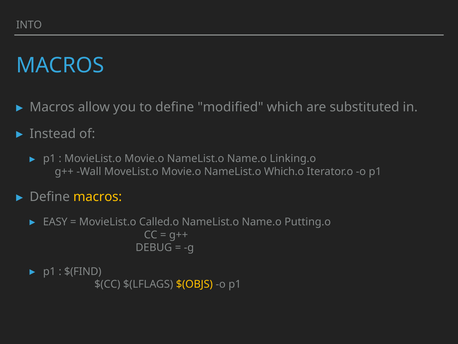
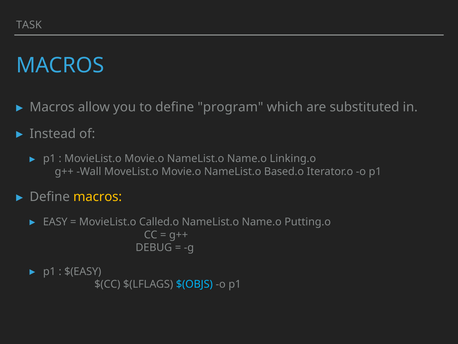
INTO: INTO -> TASK (29, 25)
modified: modified -> program (230, 107)
Which.o: Which.o -> Based.o (284, 171)
$(FIND: $(FIND -> $(EASY (83, 271)
$(OBJS colour: yellow -> light blue (194, 284)
